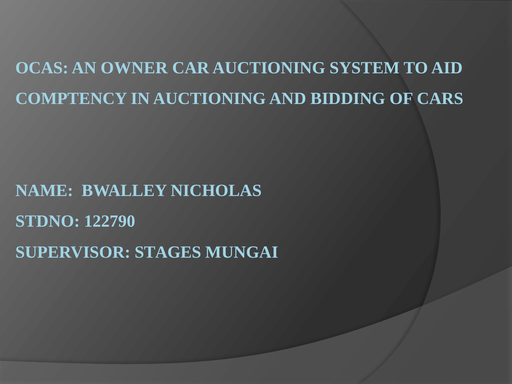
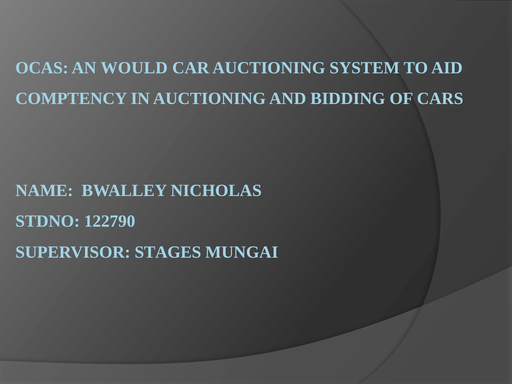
OWNER: OWNER -> WOULD (134, 68)
